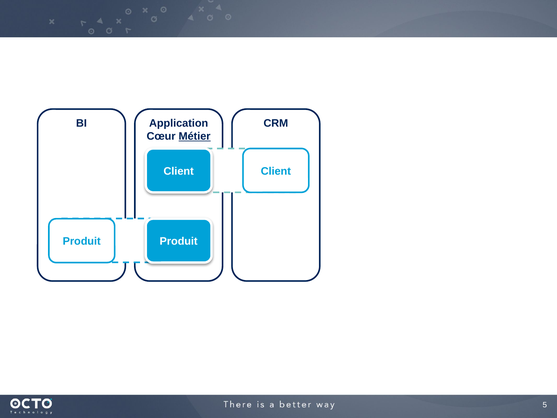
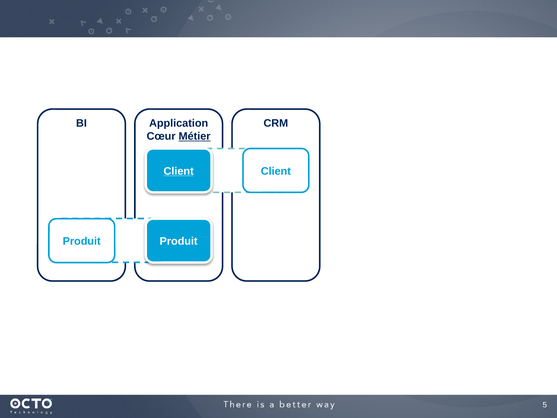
Client underline: none -> present (179, 171)
